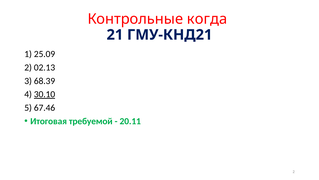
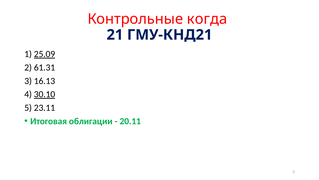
25.09 underline: none -> present (45, 54)
02.13: 02.13 -> 61.31 (45, 67)
68.39: 68.39 -> 16.13 (45, 81)
67.46: 67.46 -> 23.11 (45, 107)
требуемой: требуемой -> облигации (91, 121)
